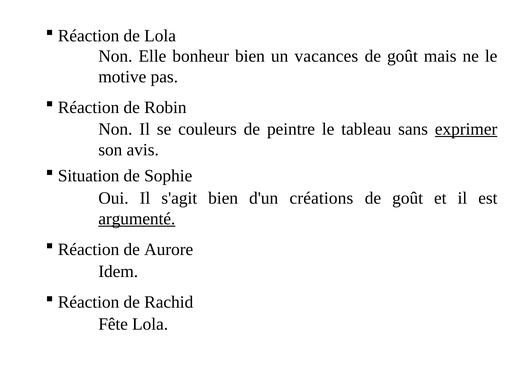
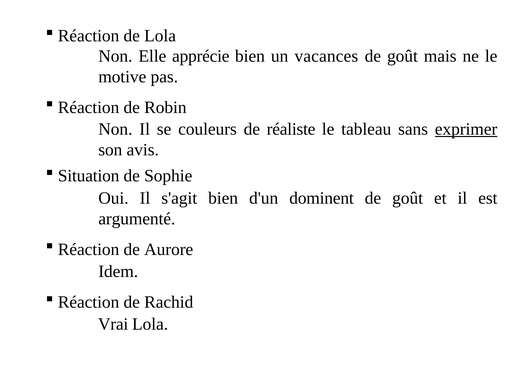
bonheur: bonheur -> apprécie (201, 56)
peintre: peintre -> réaliste (291, 129)
créations: créations -> dominent (322, 198)
argumenté underline: present -> none (137, 219)
Fête: Fête -> Vrai (113, 324)
